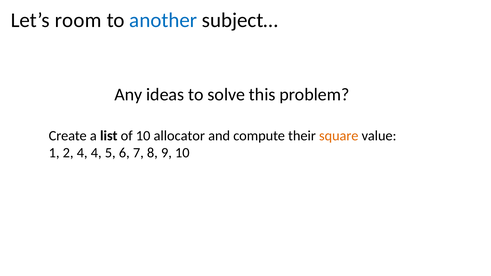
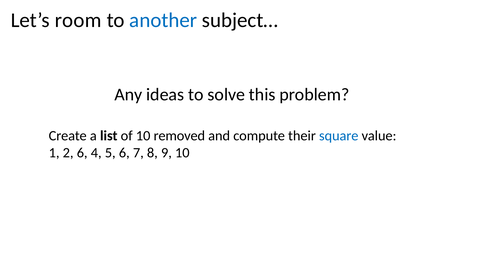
allocator: allocator -> removed (179, 136)
square colour: orange -> blue (339, 136)
2 4: 4 -> 6 (82, 153)
